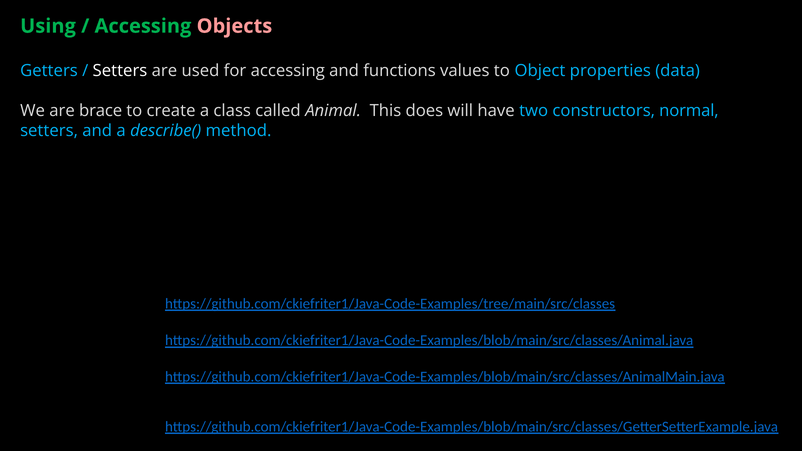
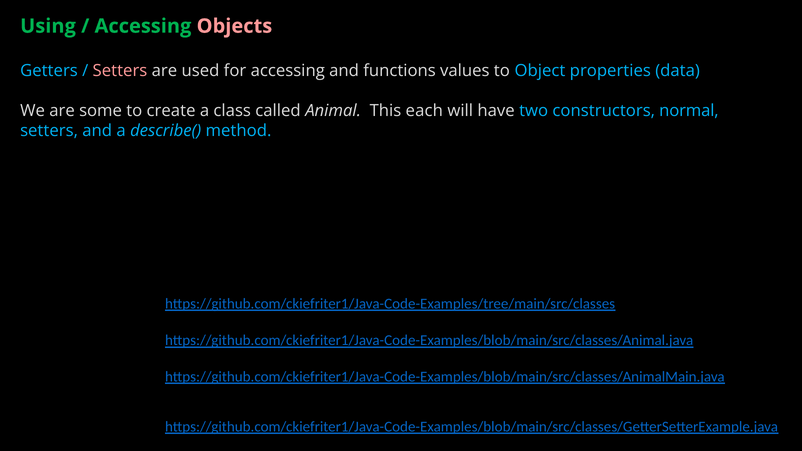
Setters colour: white -> pink (120, 71)
brace: brace -> some (101, 111)
does: does -> each (424, 111)
